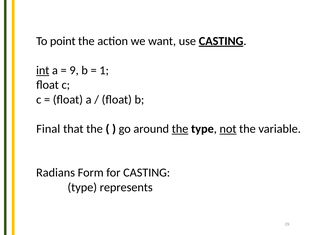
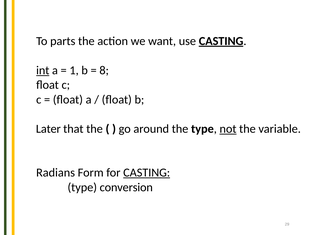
point: point -> parts (63, 41)
9: 9 -> 1 (74, 70)
1: 1 -> 8 (104, 70)
Final: Final -> Later (48, 129)
the underline: present -> none (180, 129)
CASTING underline: none -> present (147, 173)
represents: represents -> conversion (126, 188)
